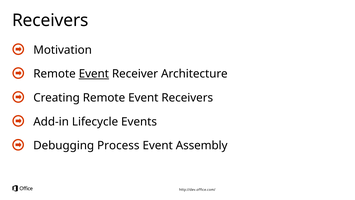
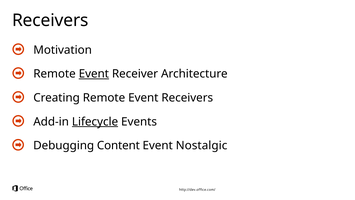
Lifecycle underline: none -> present (95, 121)
Process: Process -> Content (118, 145)
Assembly: Assembly -> Nostalgic (202, 145)
